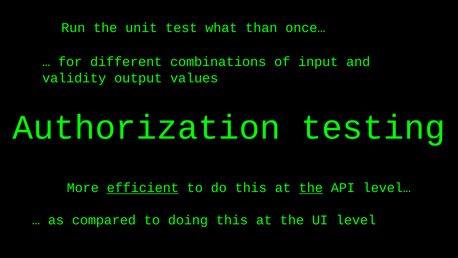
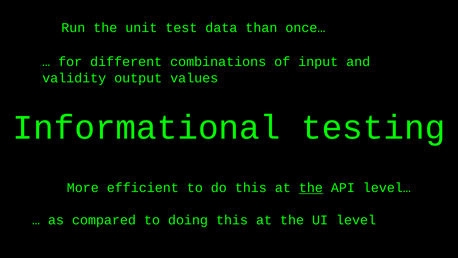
what: what -> data (221, 28)
Authorization: Authorization -> Informational (147, 127)
efficient underline: present -> none (143, 188)
